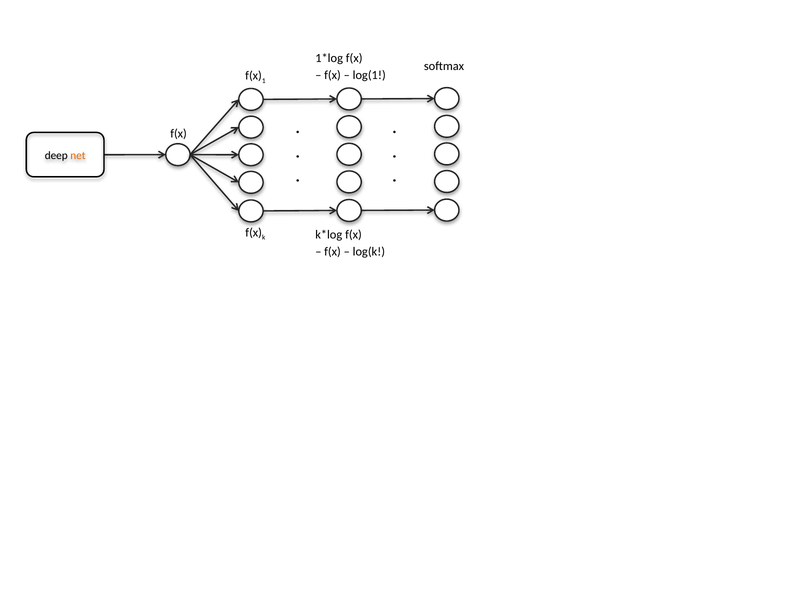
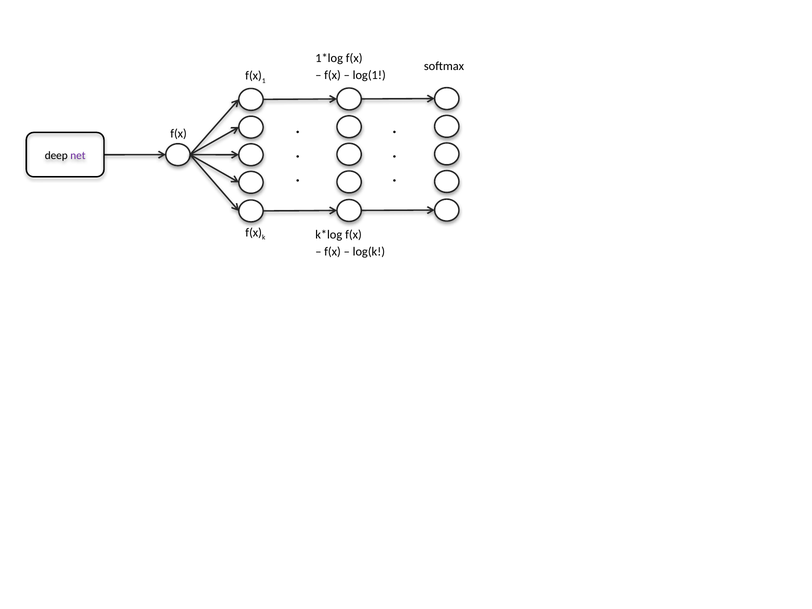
net colour: orange -> purple (78, 155)
